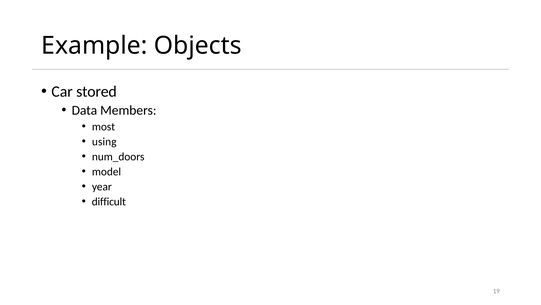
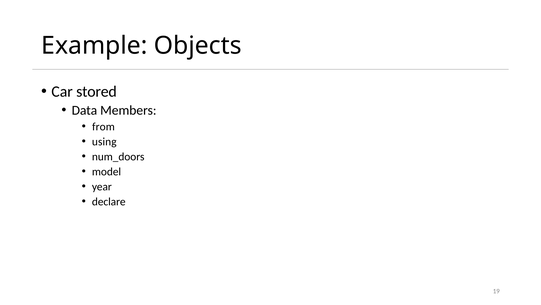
most: most -> from (103, 126)
difficult: difficult -> declare (109, 201)
